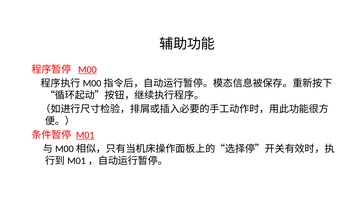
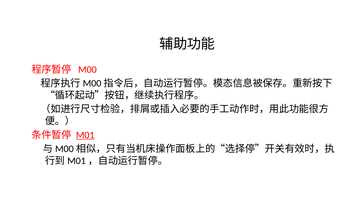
M00 underline: present -> none (87, 69)
